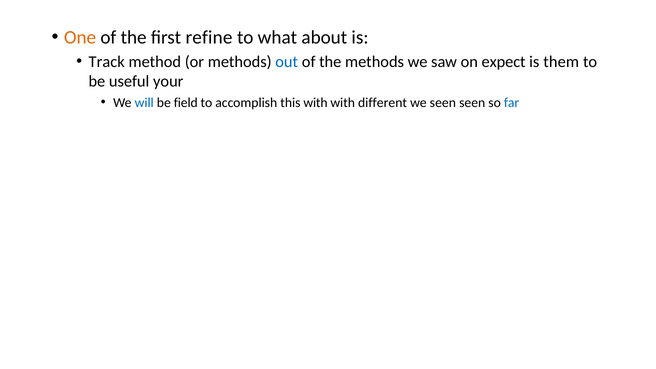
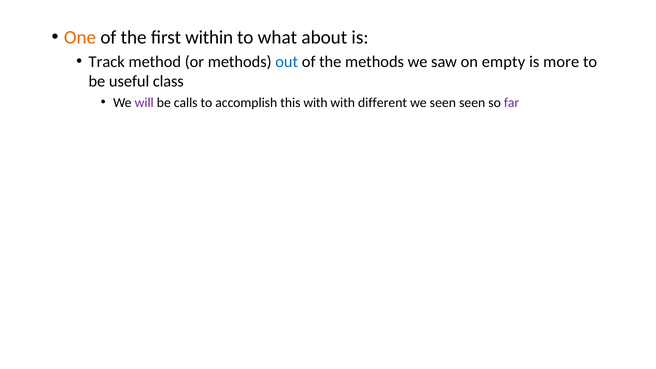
refine: refine -> within (209, 37)
expect: expect -> empty (503, 62)
them: them -> more (561, 62)
your: your -> class (168, 81)
will colour: blue -> purple (144, 103)
field: field -> calls (186, 103)
far colour: blue -> purple (512, 103)
